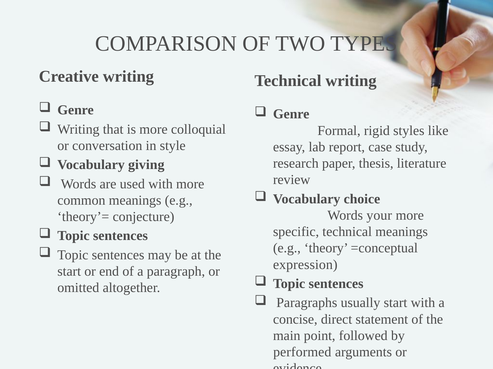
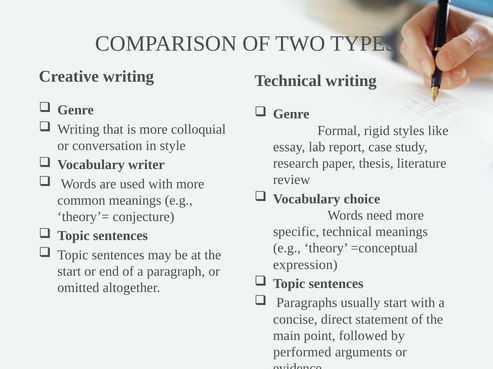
giving: giving -> writer (146, 165)
your: your -> need (379, 216)
